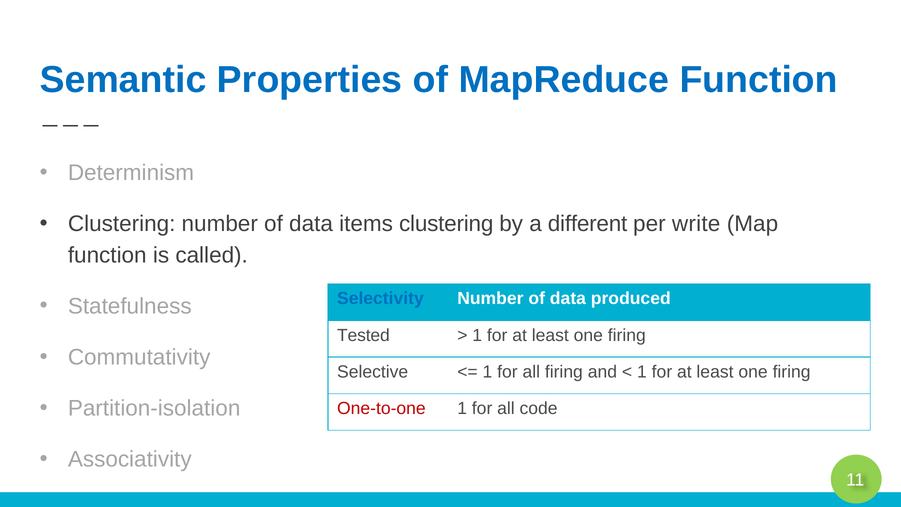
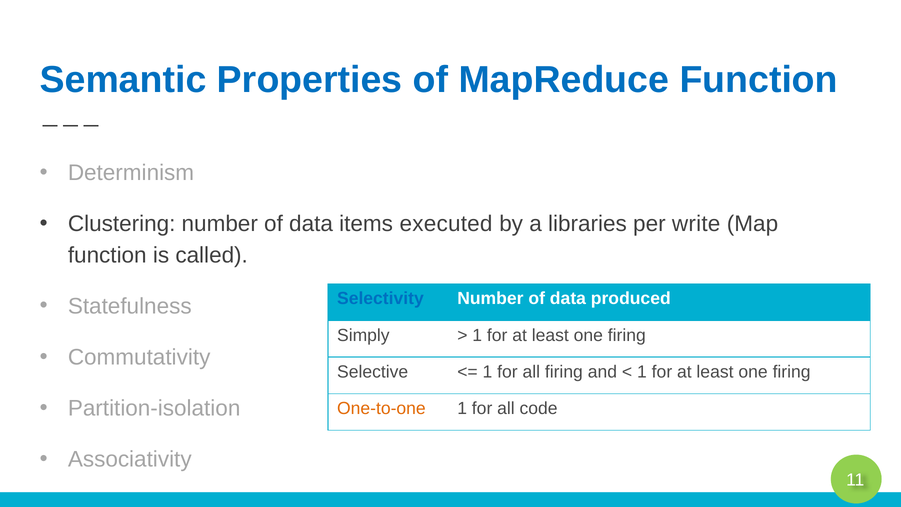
items clustering: clustering -> executed (446, 224)
different: different -> libraries (587, 224)
Tested: Tested -> Simply (363, 335)
One-to-one colour: red -> orange (381, 408)
